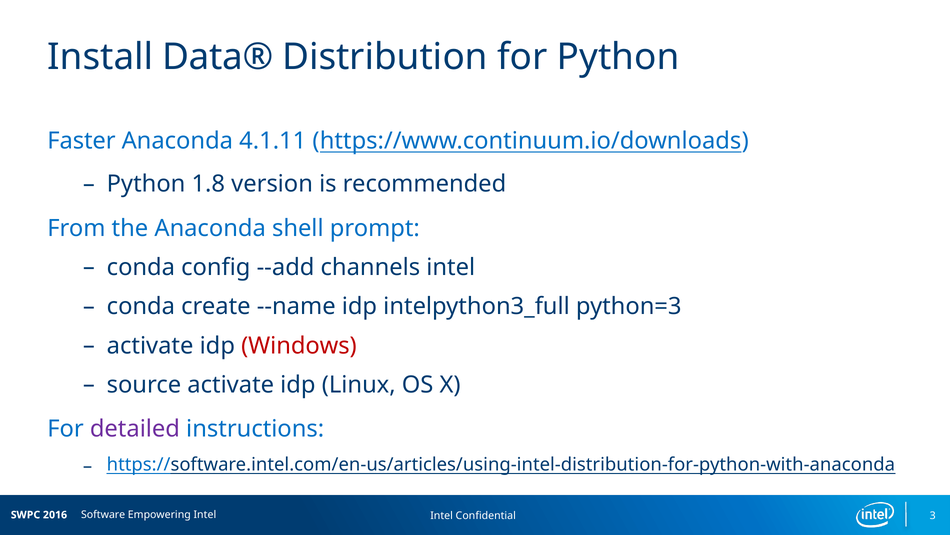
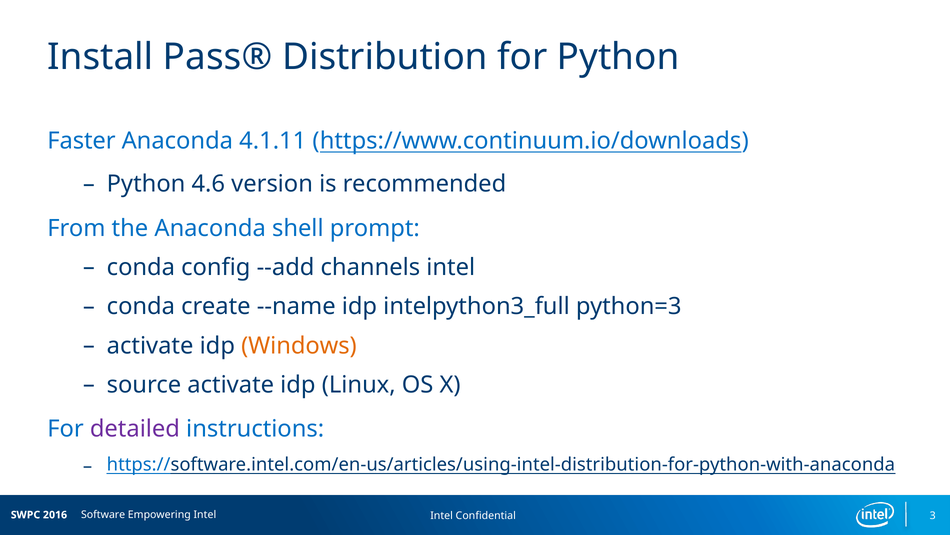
Data®: Data® -> Pass® (218, 57)
1.8: 1.8 -> 4.6 (208, 184)
Windows colour: red -> orange (299, 345)
